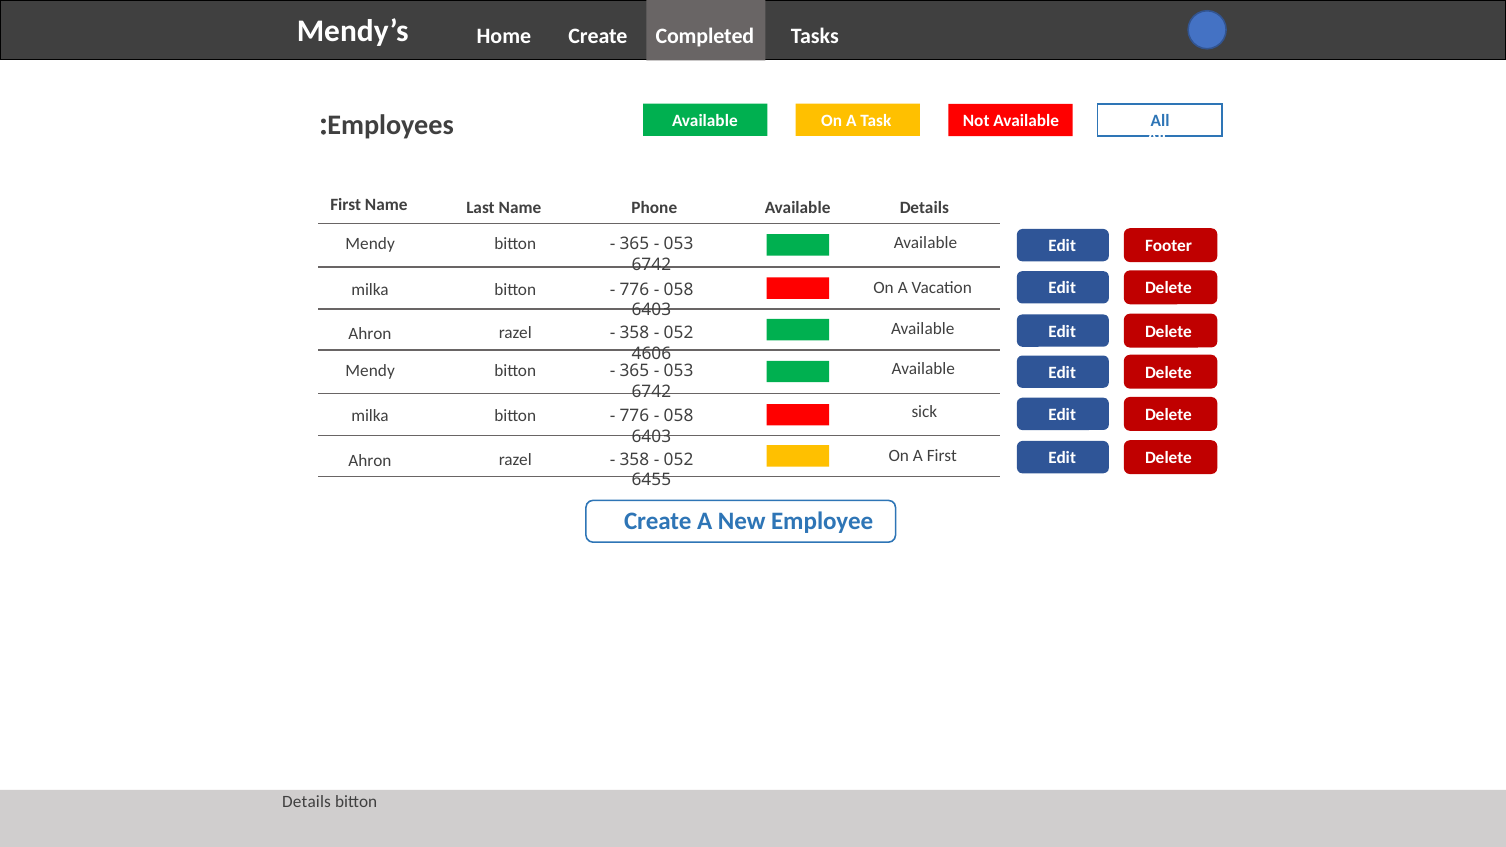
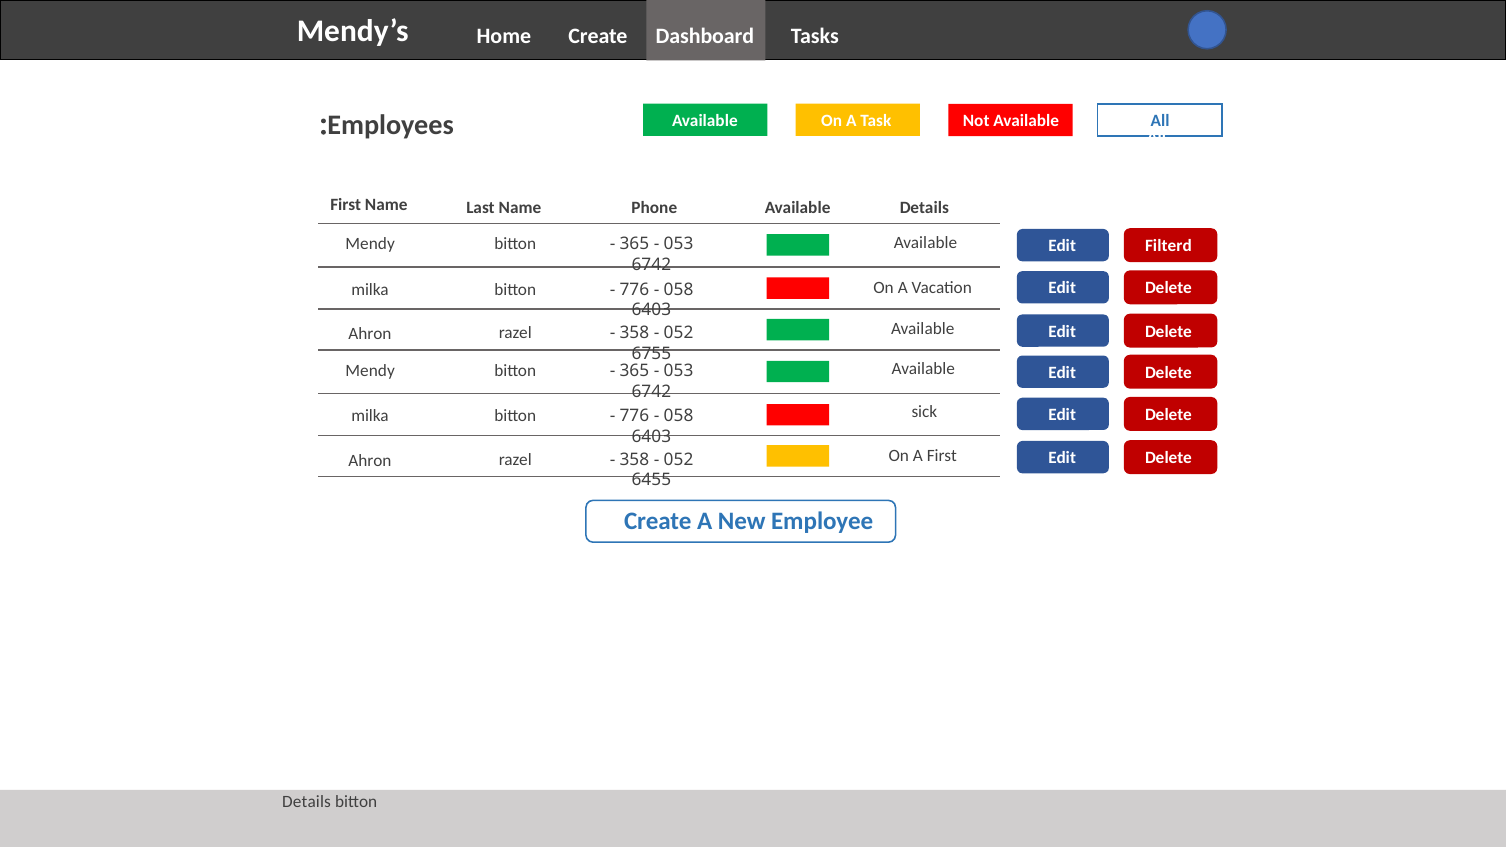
Completed: Completed -> Dashboard (705, 37)
Footer: Footer -> Filterd (1168, 246)
4606: 4606 -> 6755 (651, 354)
